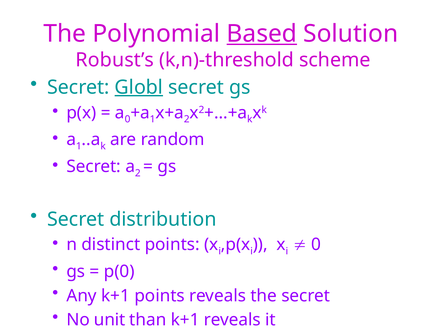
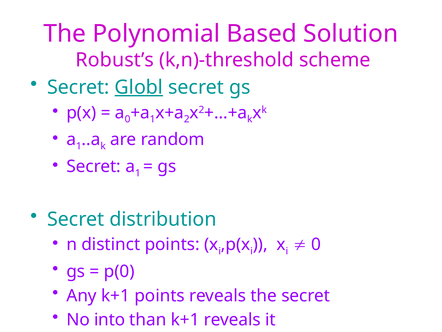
Based underline: present -> none (262, 34)
2: 2 -> 1 (138, 173)
unit: unit -> into (110, 319)
